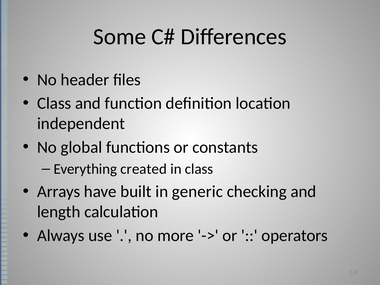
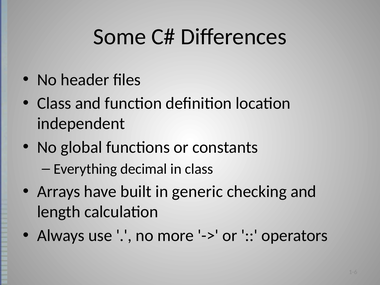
created: created -> decimal (144, 169)
